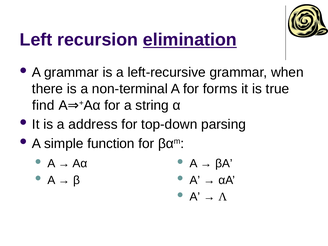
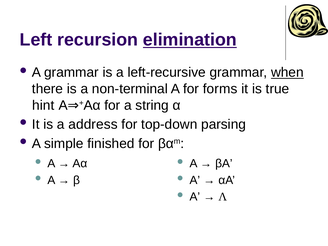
when underline: none -> present (287, 72)
find: find -> hint (43, 105)
function: function -> finished (111, 144)
